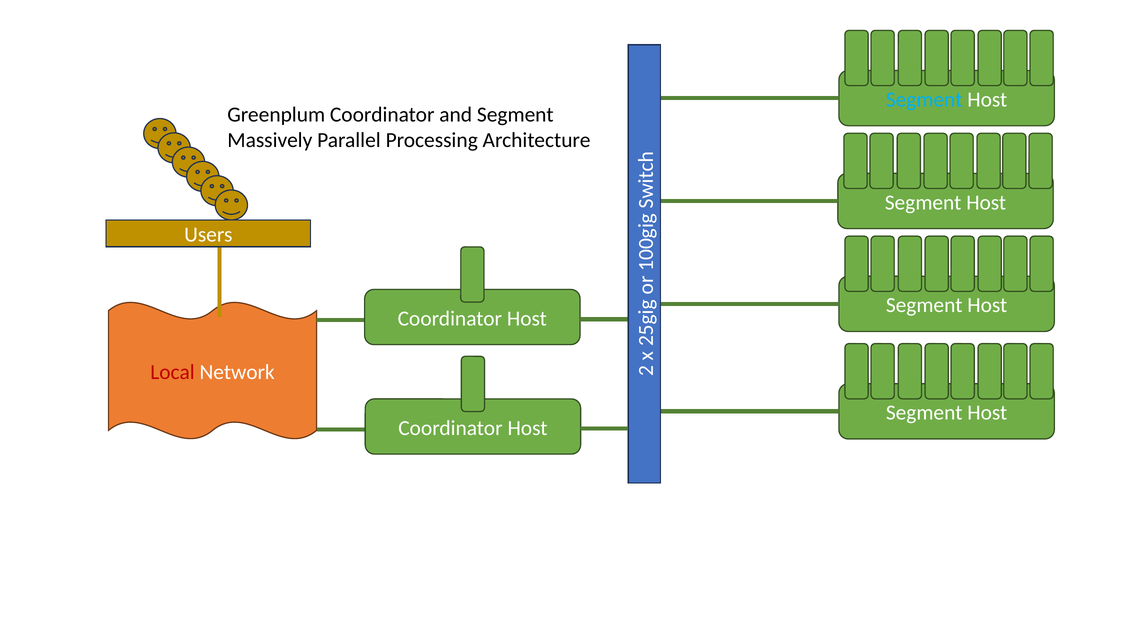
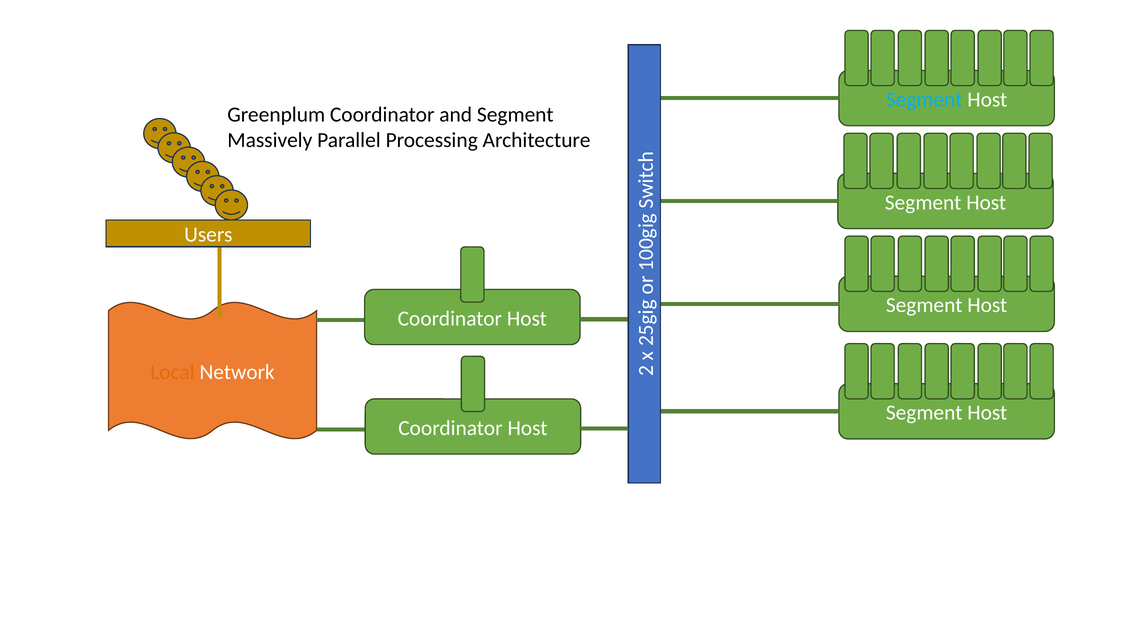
Local colour: red -> orange (173, 372)
